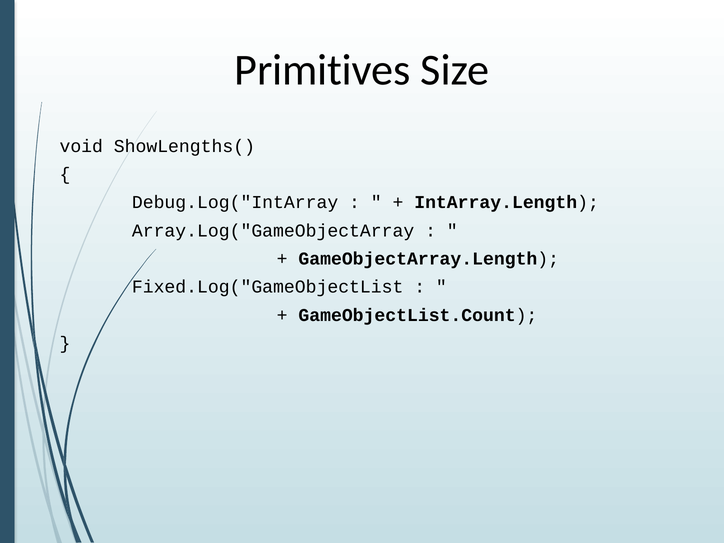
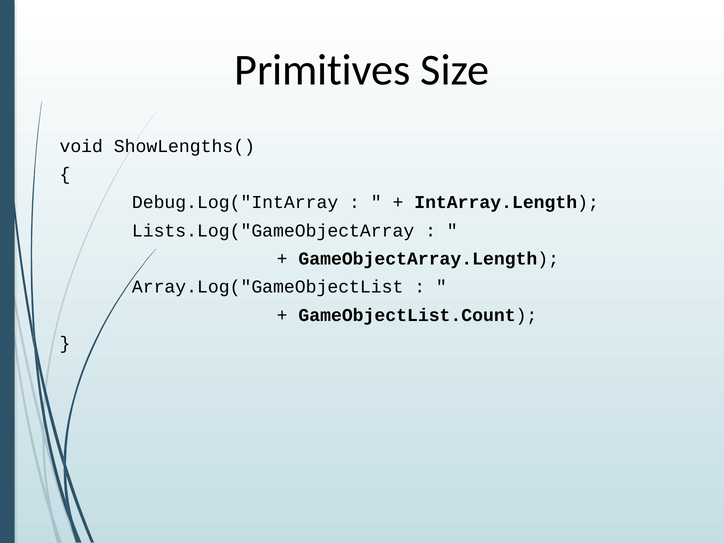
Array.Log("GameObjectArray: Array.Log("GameObjectArray -> Lists.Log("GameObjectArray (273, 231)
Fixed.Log("GameObjectList: Fixed.Log("GameObjectList -> Array.Log("GameObjectList (268, 287)
